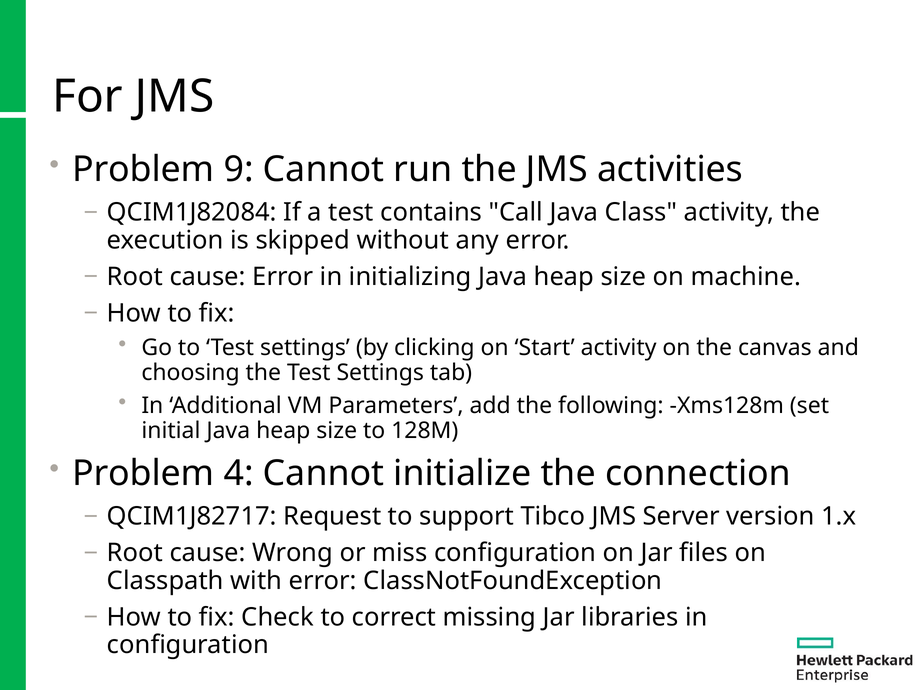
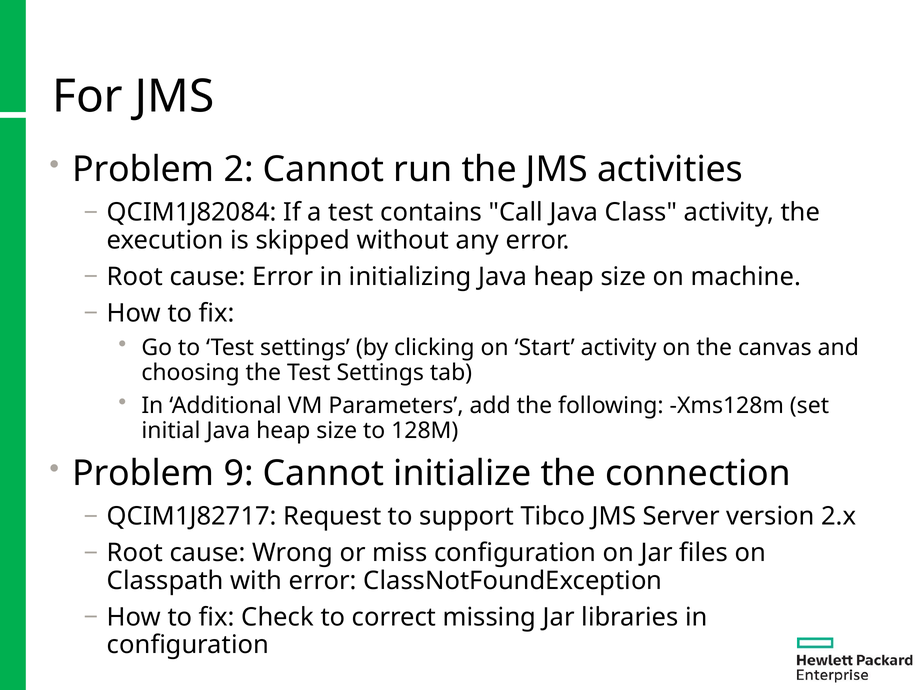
9: 9 -> 2 (239, 169)
4: 4 -> 9 (239, 473)
1.x: 1.x -> 2.x (839, 517)
